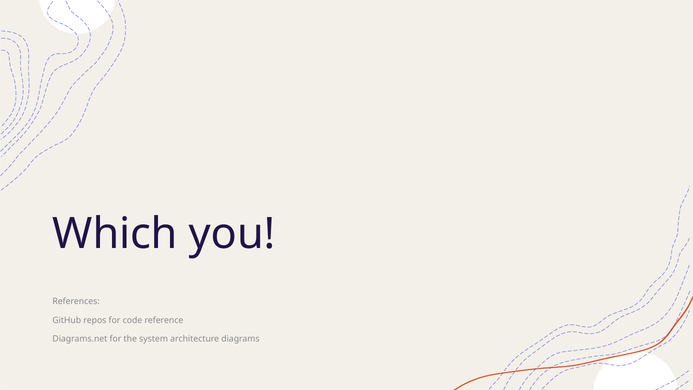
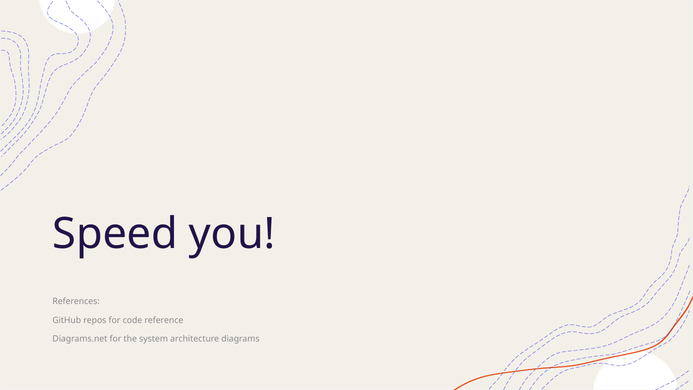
Which: Which -> Speed (115, 234)
